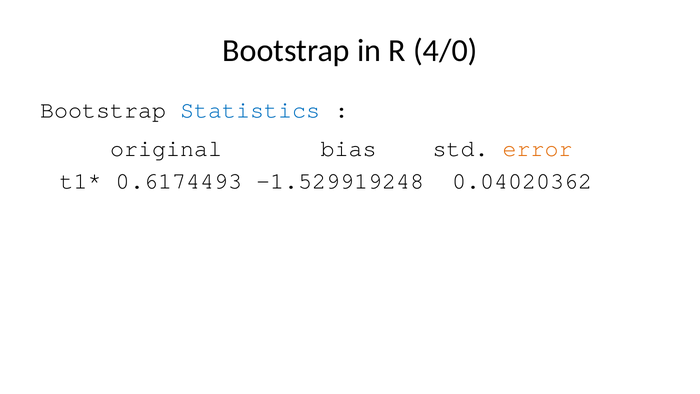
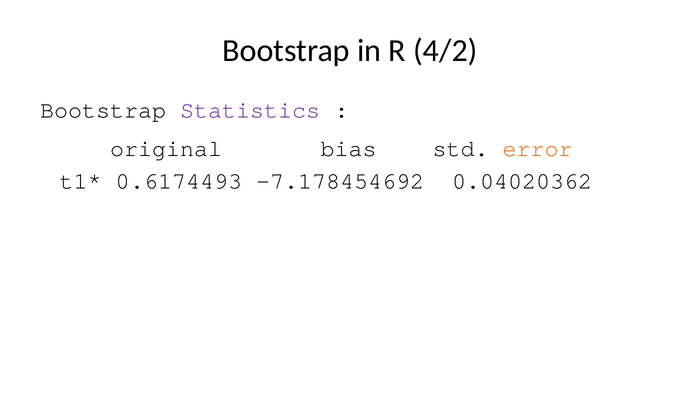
4/0: 4/0 -> 4/2 (445, 51)
Statistics colour: blue -> purple (250, 110)
-1.529919248: -1.529919248 -> -7.178454692 (340, 181)
